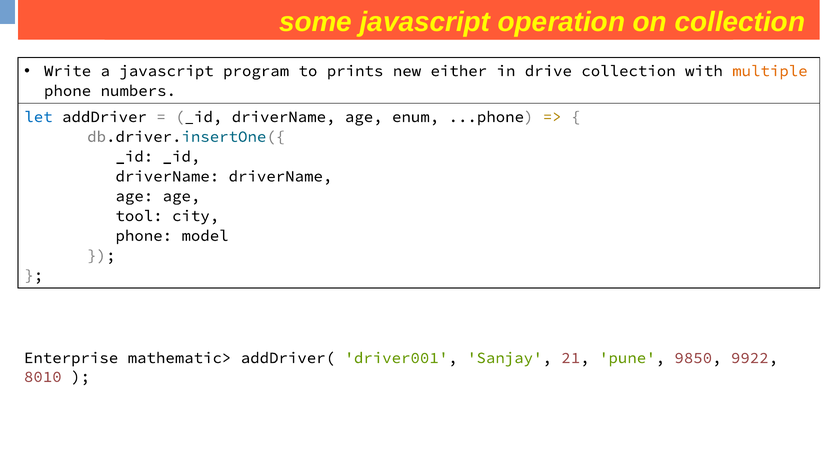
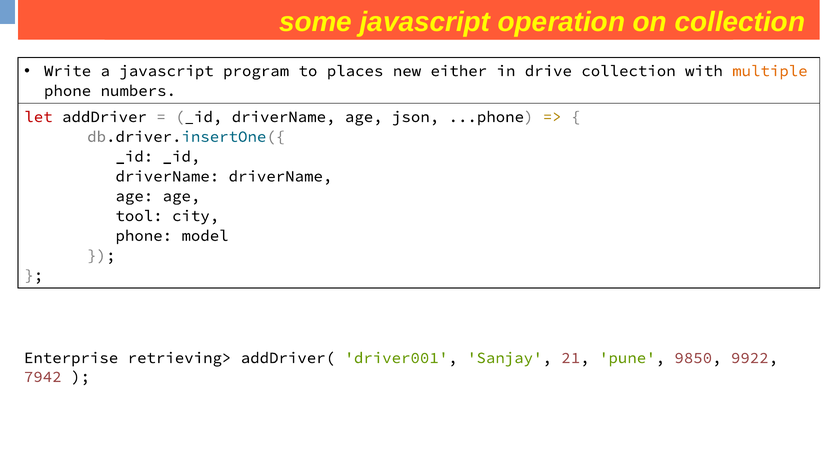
prints: prints -> places (355, 71)
let colour: blue -> red (38, 117)
enum: enum -> json (416, 117)
mathematic>: mathematic> -> retrieving> (180, 358)
8010: 8010 -> 7942 (43, 377)
